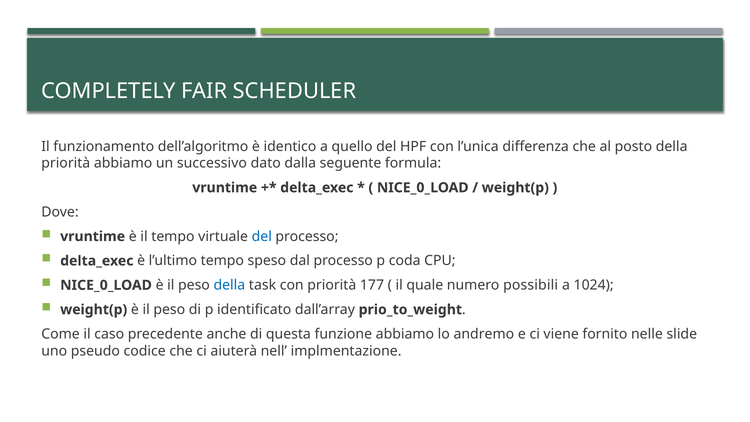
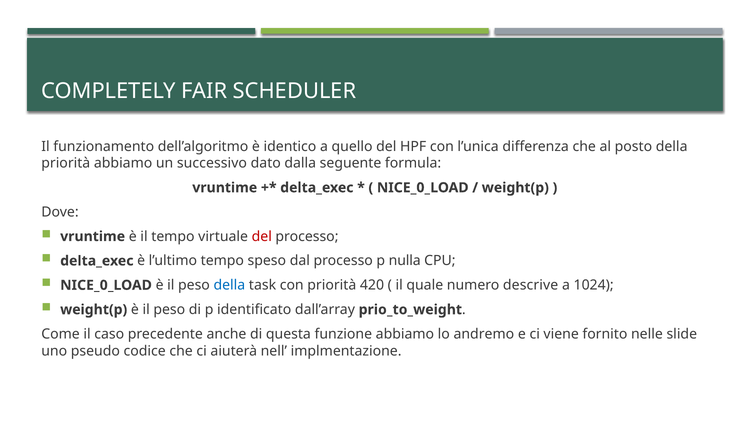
del colour: blue -> red (262, 236)
coda: coda -> nulla (405, 261)
177: 177 -> 420 (372, 285)
possibili: possibili -> descrive (531, 285)
